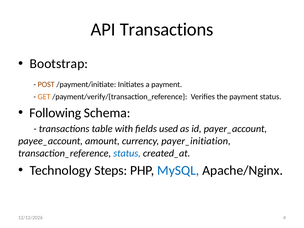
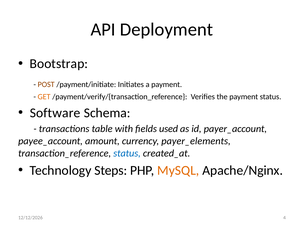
API Transactions: Transactions -> Deployment (167, 29)
Following: Following -> Software (55, 113)
payer_initiation: payer_initiation -> payer_elements (196, 141)
MySQL colour: blue -> orange (178, 170)
